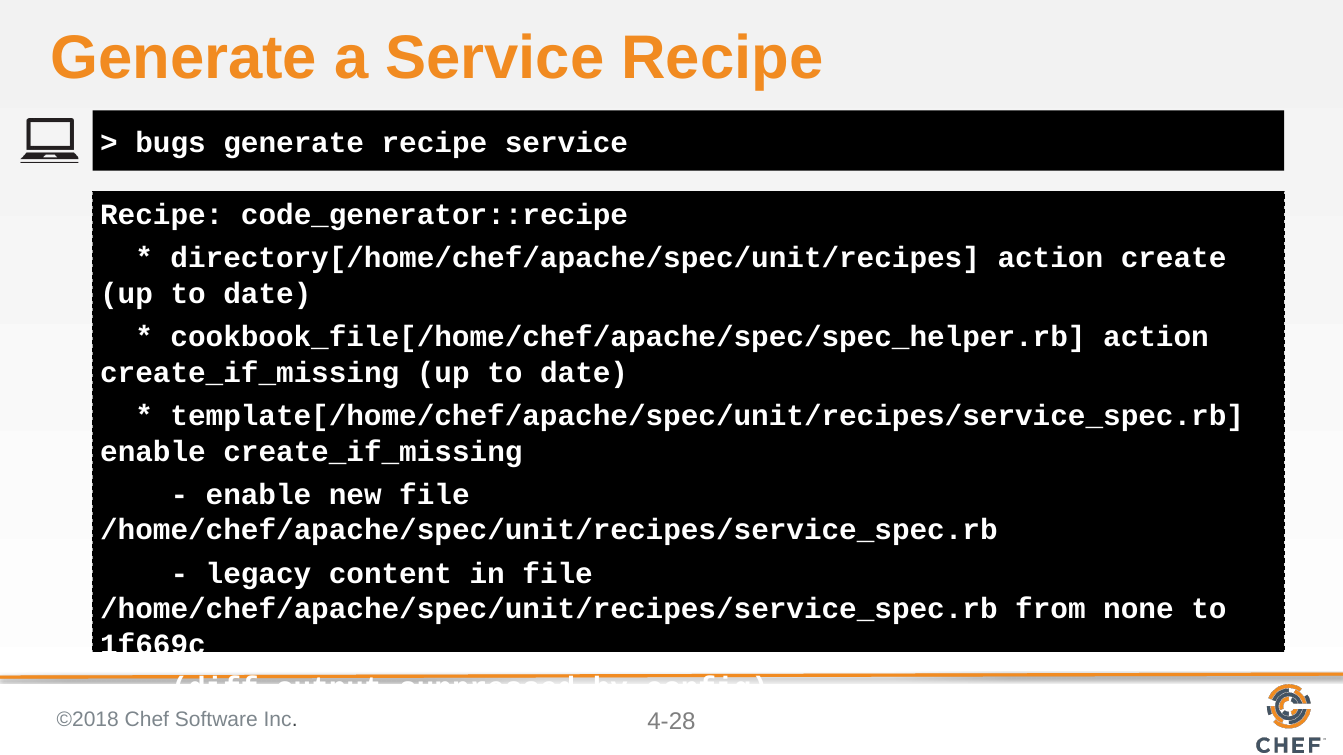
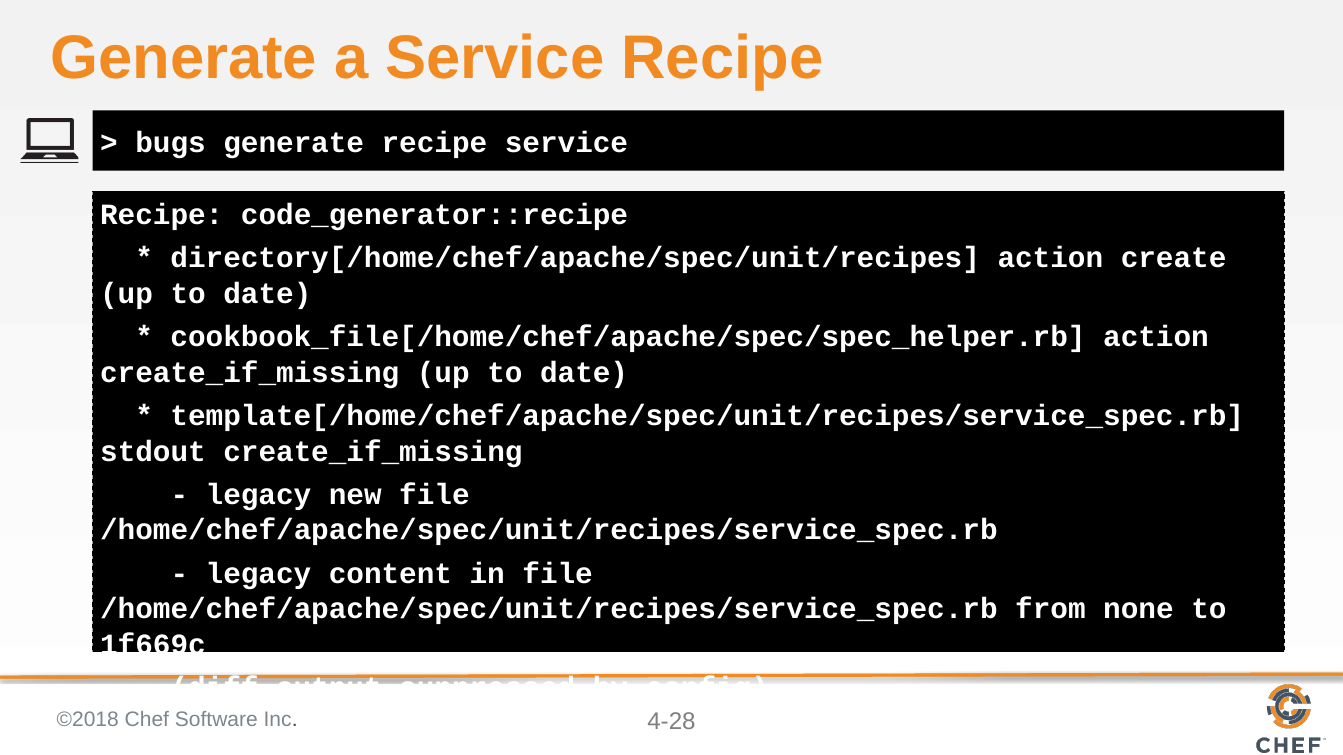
enable: enable -> stdout (153, 452)
enable: enable -> legacy (258, 495)
